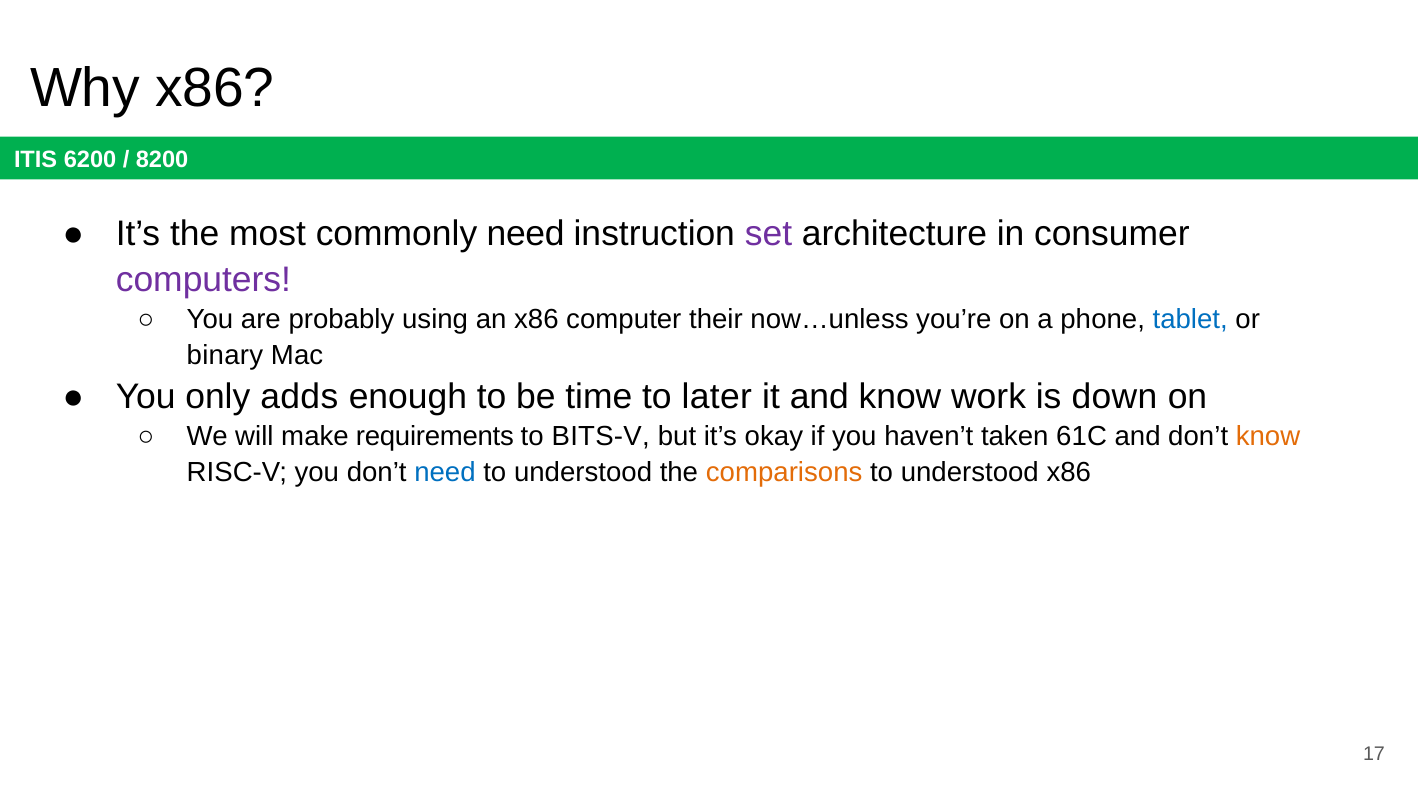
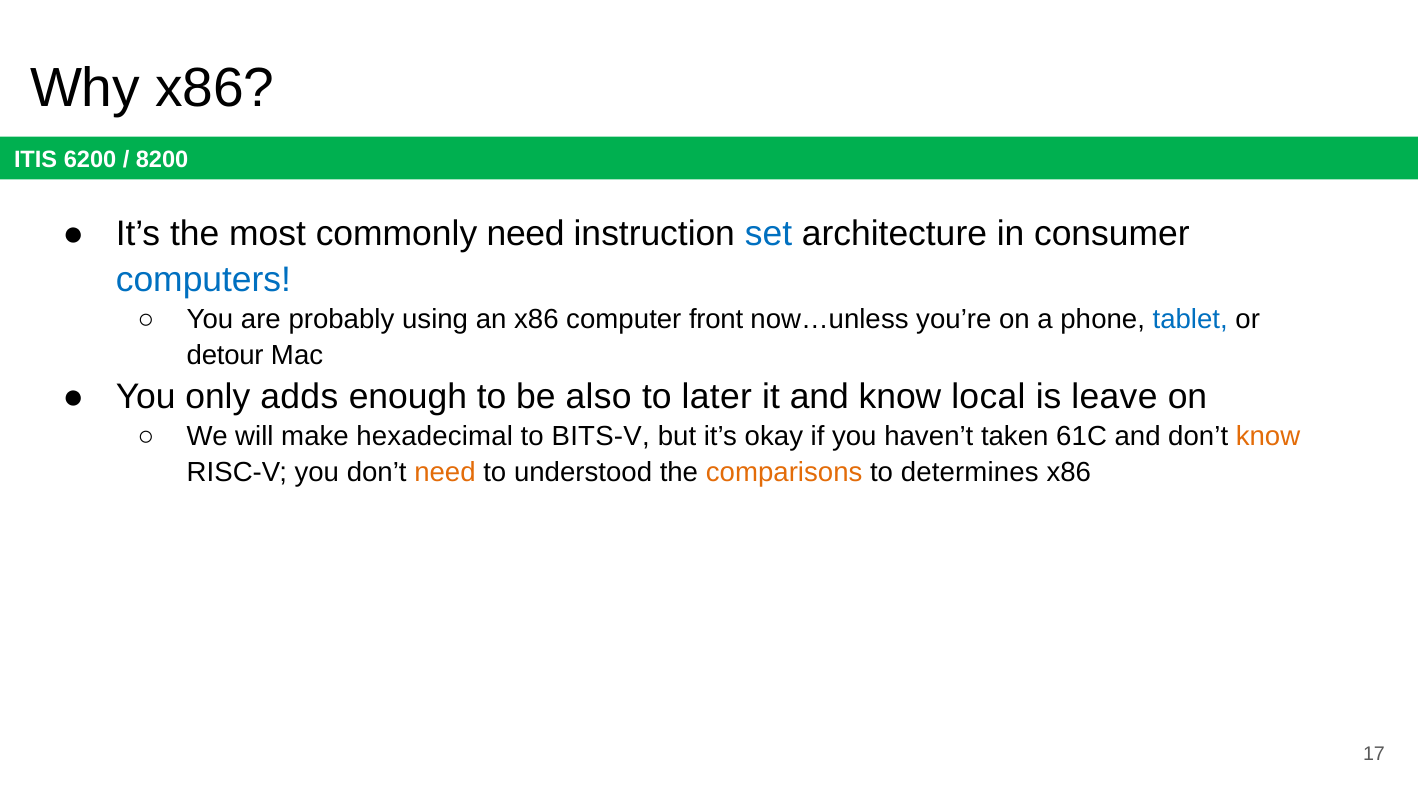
set colour: purple -> blue (768, 234)
computers colour: purple -> blue (203, 279)
their: their -> front (716, 319)
binary: binary -> detour (225, 355)
time: time -> also (599, 396)
work: work -> local (988, 396)
down: down -> leave (1114, 396)
requirements: requirements -> hexadecimal (435, 436)
need colour: blue -> orange (445, 472)
understood: understood -> determines (970, 472)
